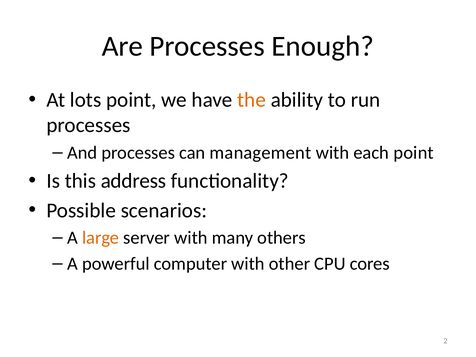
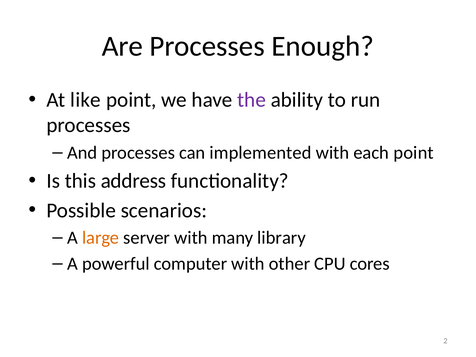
lots: lots -> like (86, 100)
the colour: orange -> purple (252, 100)
management: management -> implemented (261, 153)
others: others -> library (282, 238)
